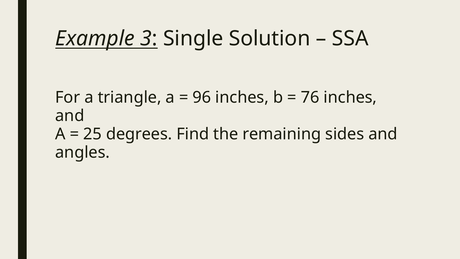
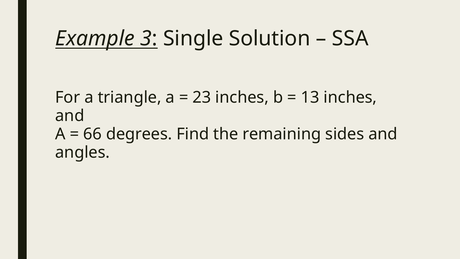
96: 96 -> 23 (202, 97)
76: 76 -> 13 (310, 97)
25: 25 -> 66 (93, 134)
